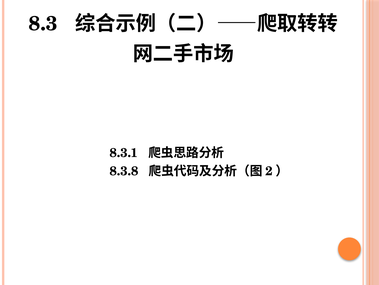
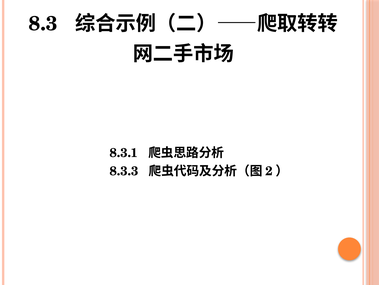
8.3.8: 8.3.8 -> 8.3.3 (124, 171)
